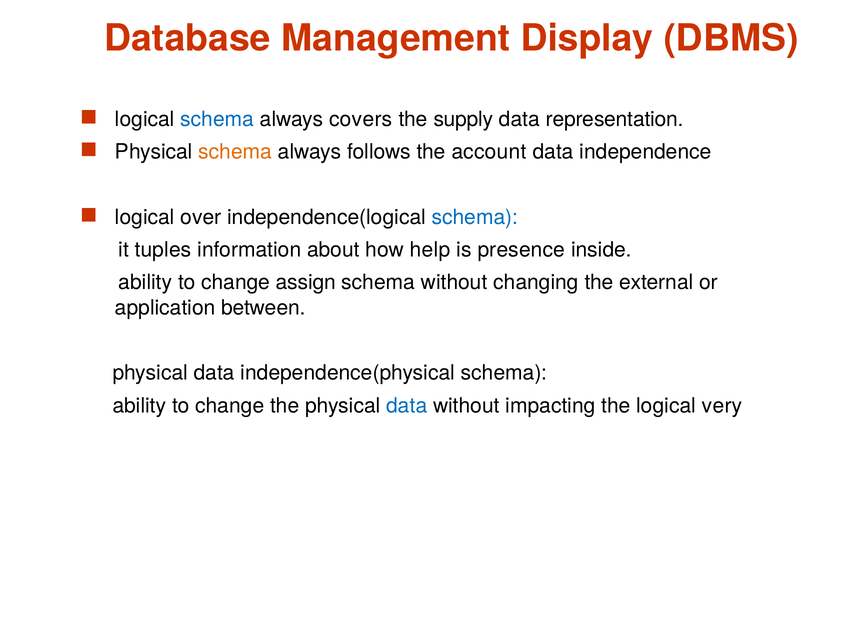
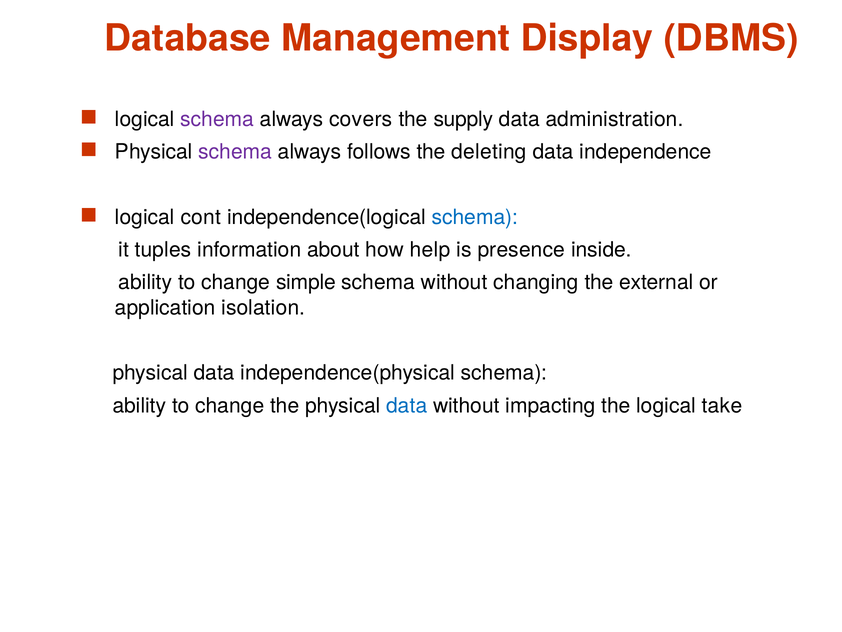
schema colour: blue -> purple (217, 119)
representation: representation -> administration (615, 119)
schema colour: orange -> purple (235, 152)
account: account -> deleting (489, 152)
over: over -> cont (201, 217)
assign: assign -> simple (306, 282)
between: between -> isolation (263, 307)
very: very -> take (722, 405)
